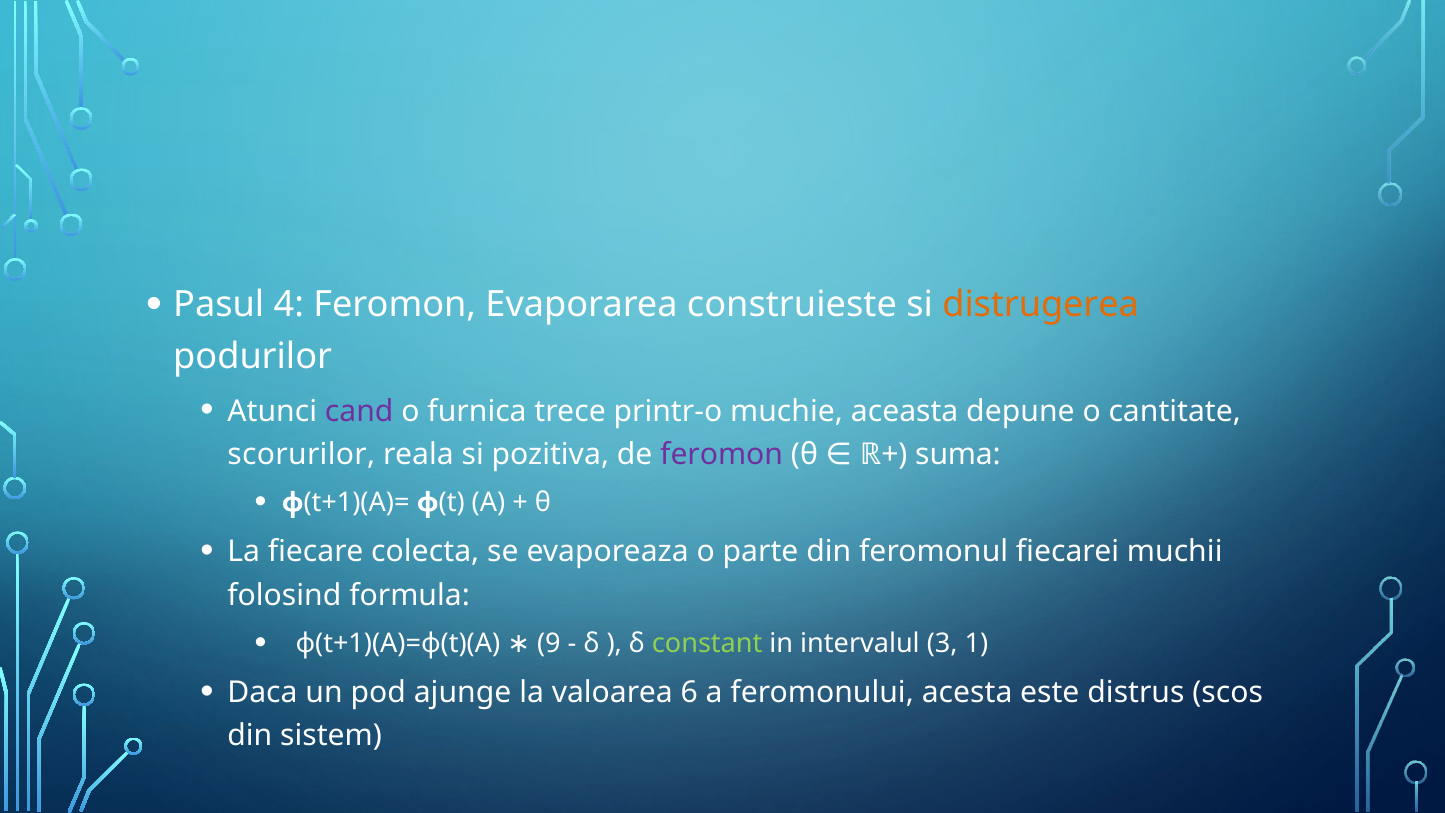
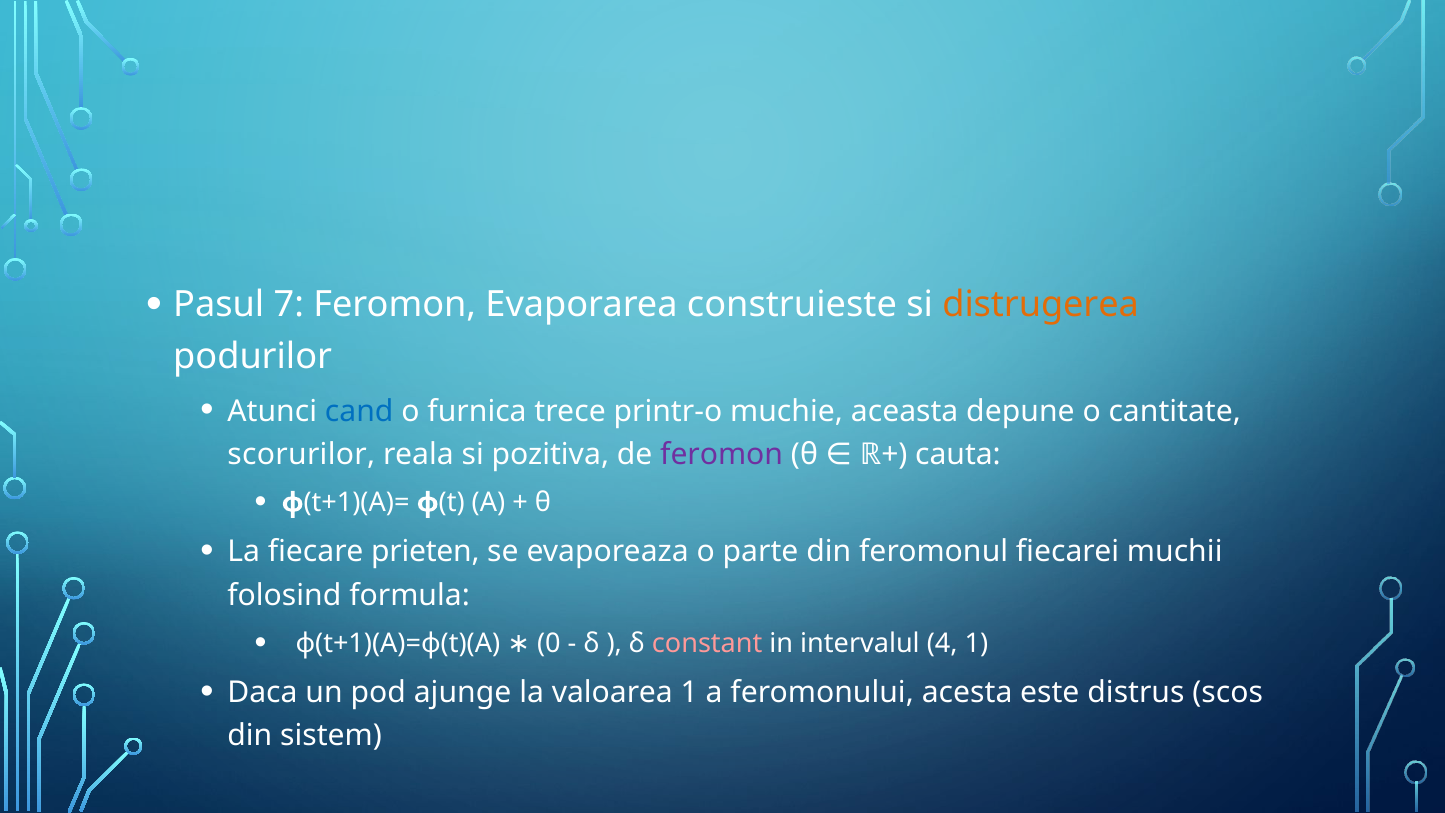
4: 4 -> 7 (289, 305)
cand colour: purple -> blue (359, 411)
suma: suma -> cauta (958, 454)
colecta: colecta -> prieten (425, 552)
9: 9 -> 0 (549, 643)
constant colour: light green -> pink (707, 643)
3: 3 -> 4 (942, 643)
valoarea 6: 6 -> 1 (689, 692)
